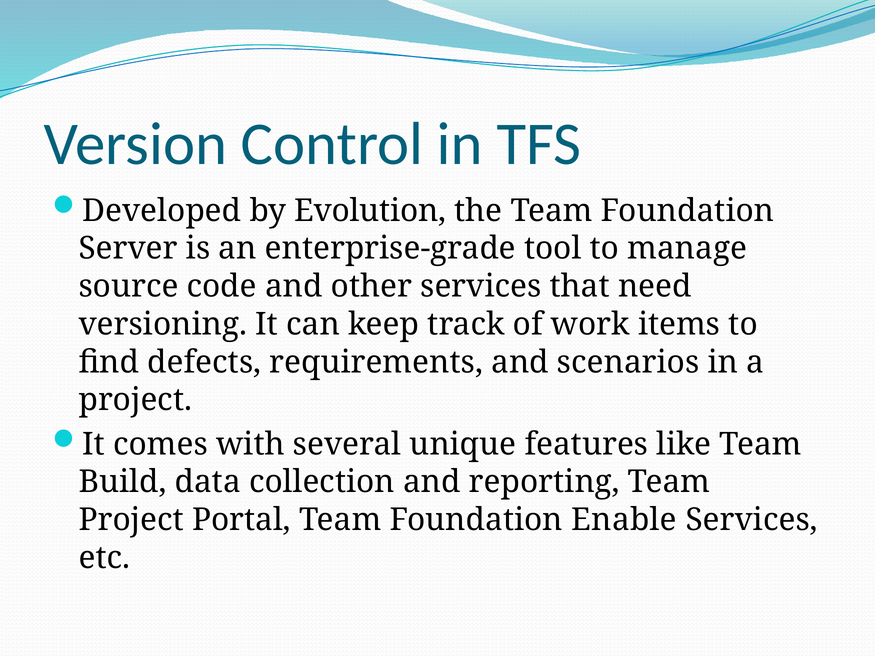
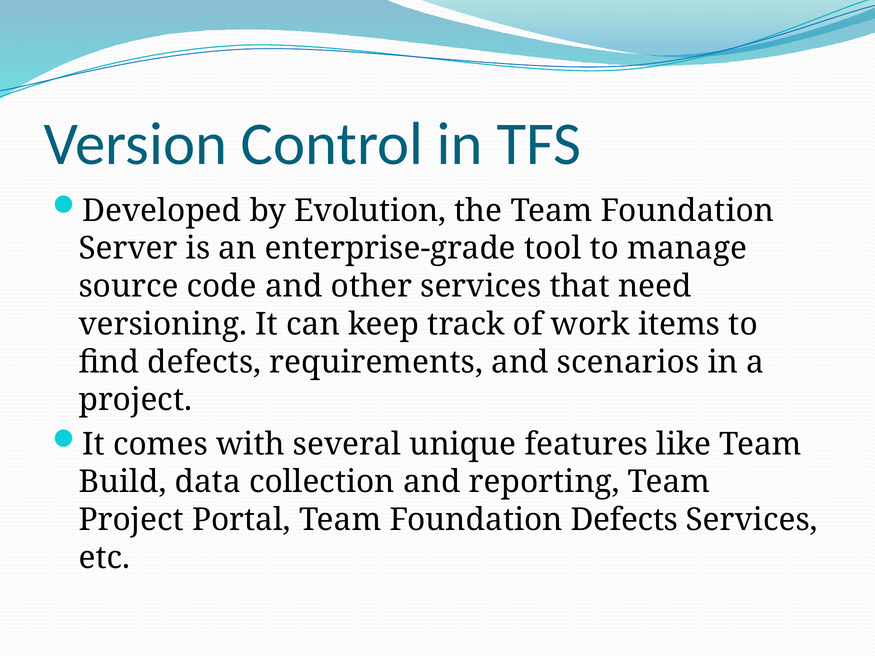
Foundation Enable: Enable -> Defects (624, 520)
